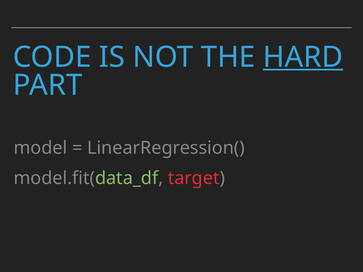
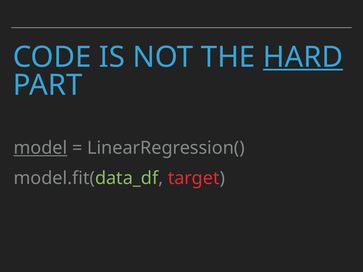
model underline: none -> present (40, 148)
